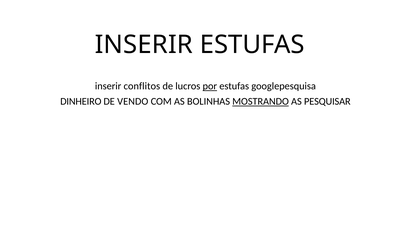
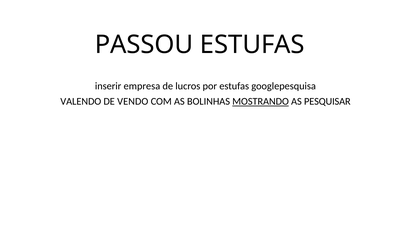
INSERIR: INSERIR -> PASSOU (144, 45)
conflitos: conflitos -> empresa (142, 86)
por underline: present -> none (210, 86)
DINHEIRO: DINHEIRO -> VALENDO (81, 102)
